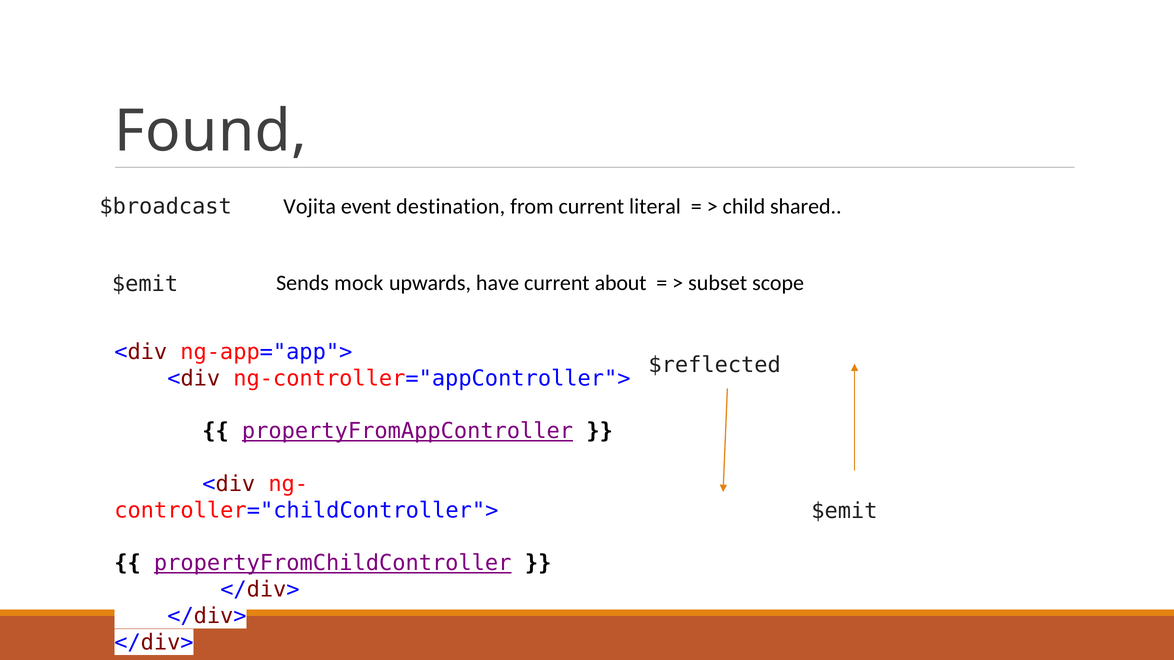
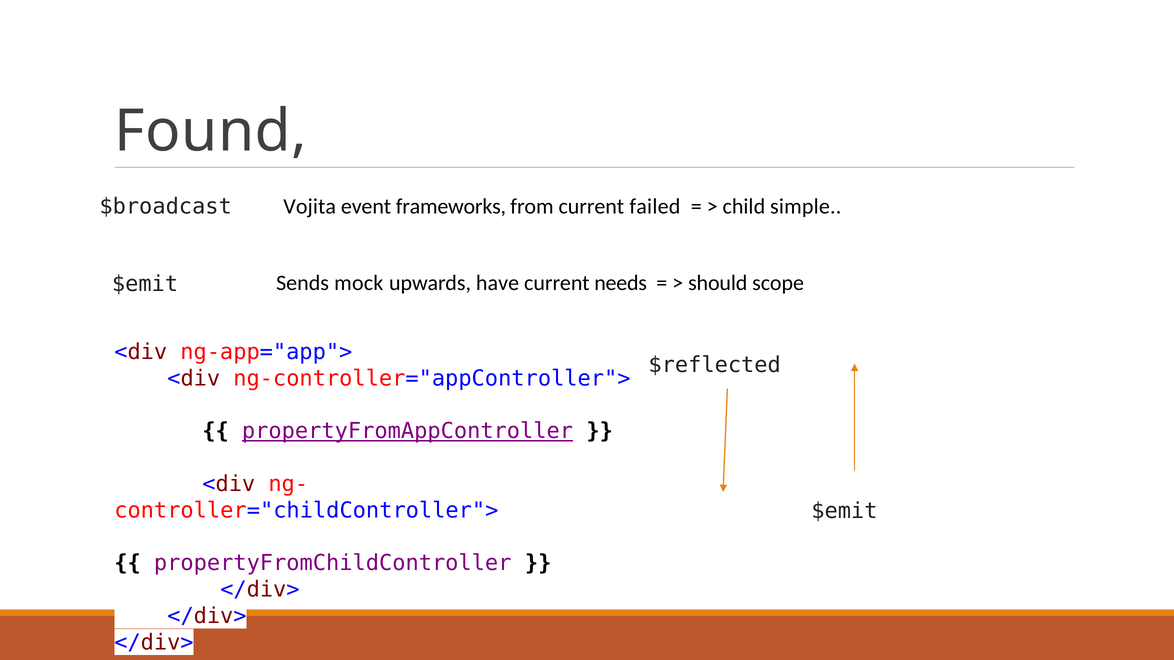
destination: destination -> frameworks (451, 206)
literal: literal -> failed (655, 206)
shared: shared -> simple (806, 206)
about: about -> needs (621, 283)
subset: subset -> should (718, 283)
propertyFromChildController underline: present -> none (333, 563)
